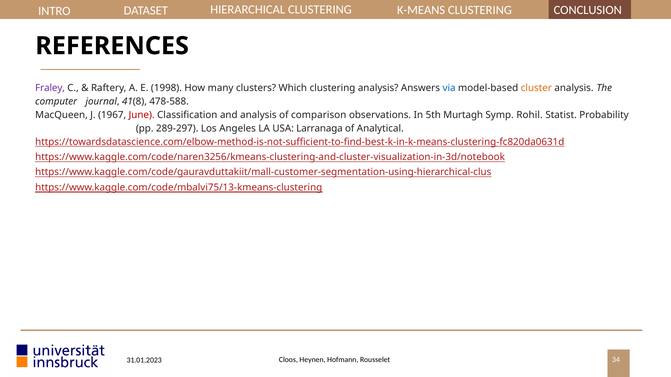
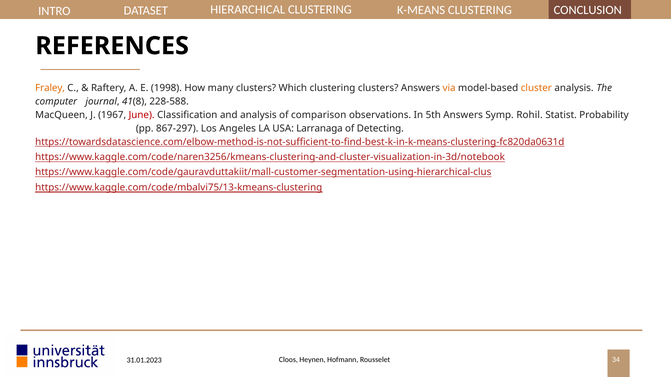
Fraley colour: purple -> orange (50, 88)
clustering analysis: analysis -> clusters (378, 88)
via colour: blue -> orange (449, 88)
478-588: 478-588 -> 228-588 (169, 102)
5th Murtagh: Murtagh -> Answers (463, 115)
289-297: 289-297 -> 867-297 (177, 128)
Analytical: Analytical -> Detecting (380, 128)
